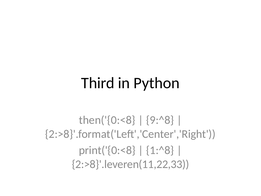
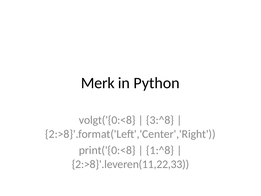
Third: Third -> Merk (98, 83)
then('{0:<8: then('{0:<8 -> volgt('{0:<8 (107, 120)
9:^8: 9:^8 -> 3:^8 (160, 120)
